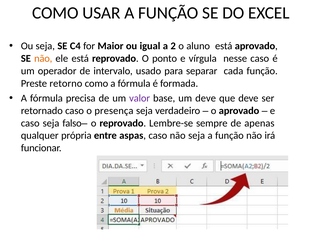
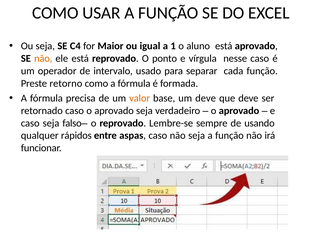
2: 2 -> 1 (173, 46)
valor colour: purple -> orange (140, 98)
caso o presença: presença -> aprovado (114, 111)
apenas: apenas -> usando (259, 123)
própria: própria -> rápidos (76, 136)
